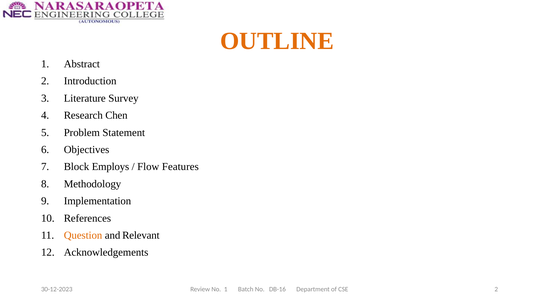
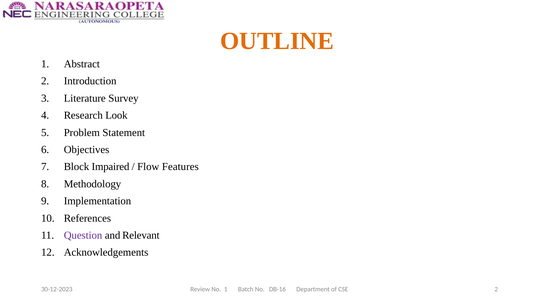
Chen: Chen -> Look (116, 115)
Employs: Employs -> Impaired (111, 167)
Question colour: orange -> purple (83, 235)
